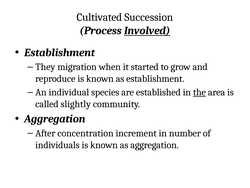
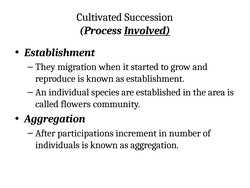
the underline: present -> none (199, 92)
slightly: slightly -> flowers (76, 104)
concentration: concentration -> participations (86, 133)
